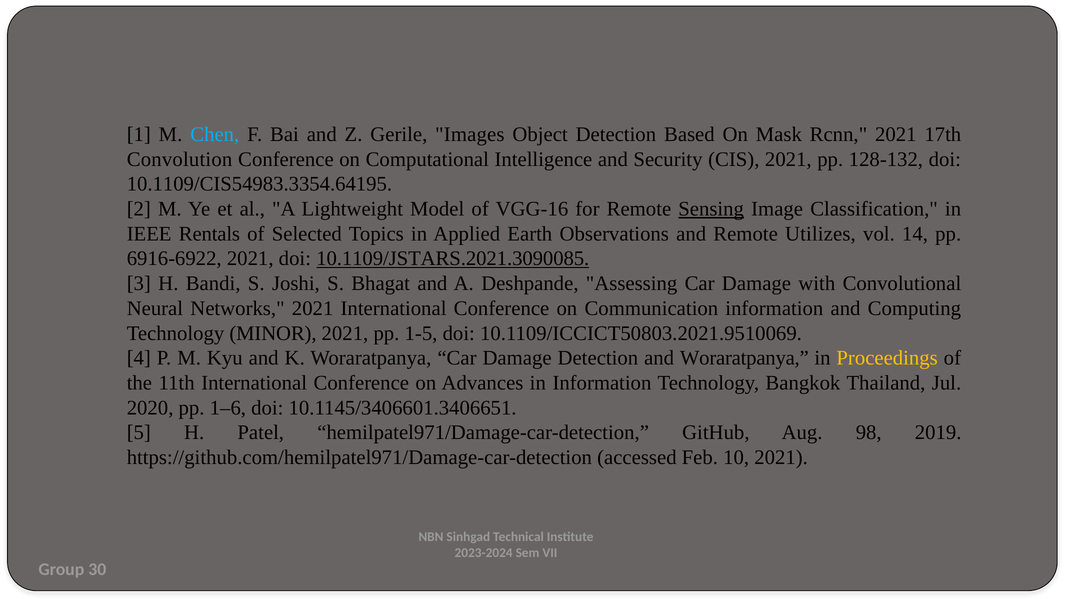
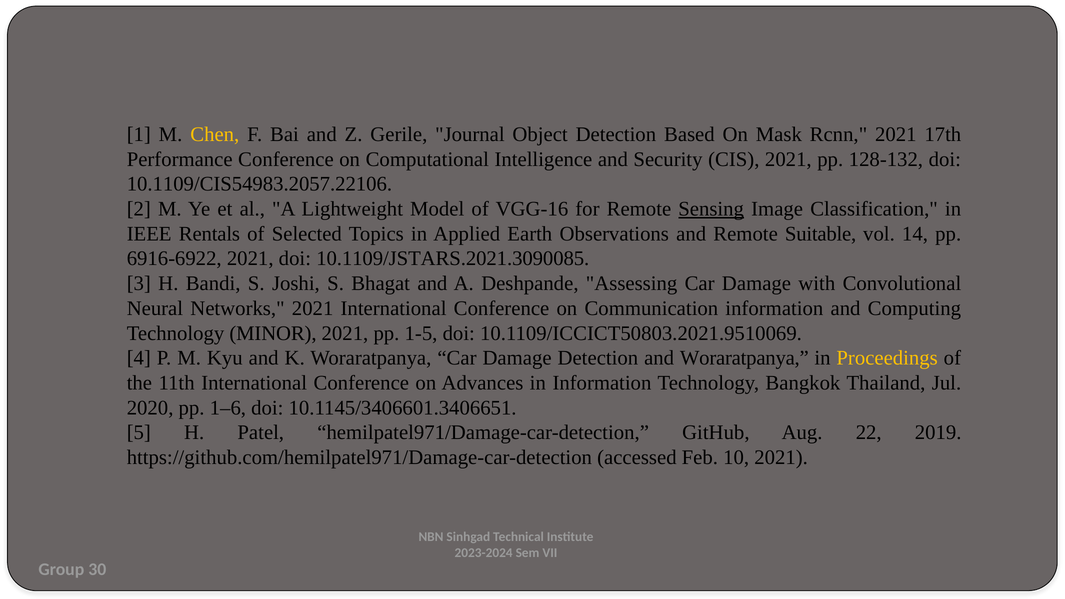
Chen colour: light blue -> yellow (215, 134)
Images: Images -> Journal (470, 134)
Convolution: Convolution -> Performance (180, 159)
10.1109/CIS54983.3354.64195: 10.1109/CIS54983.3354.64195 -> 10.1109/CIS54983.2057.22106 (259, 184)
Utilizes: Utilizes -> Suitable (821, 234)
10.1109/JSTARS.2021.3090085 underline: present -> none (453, 259)
98: 98 -> 22 (869, 433)
